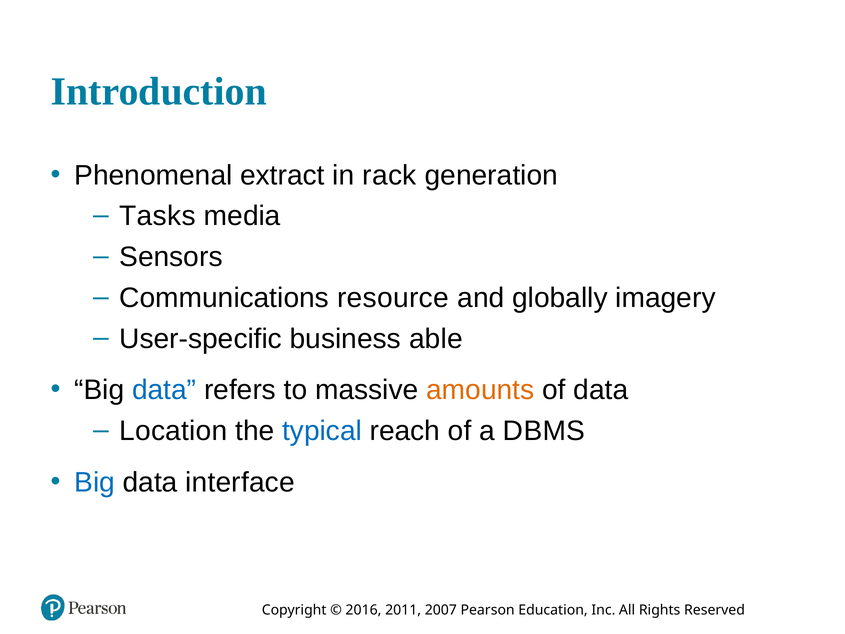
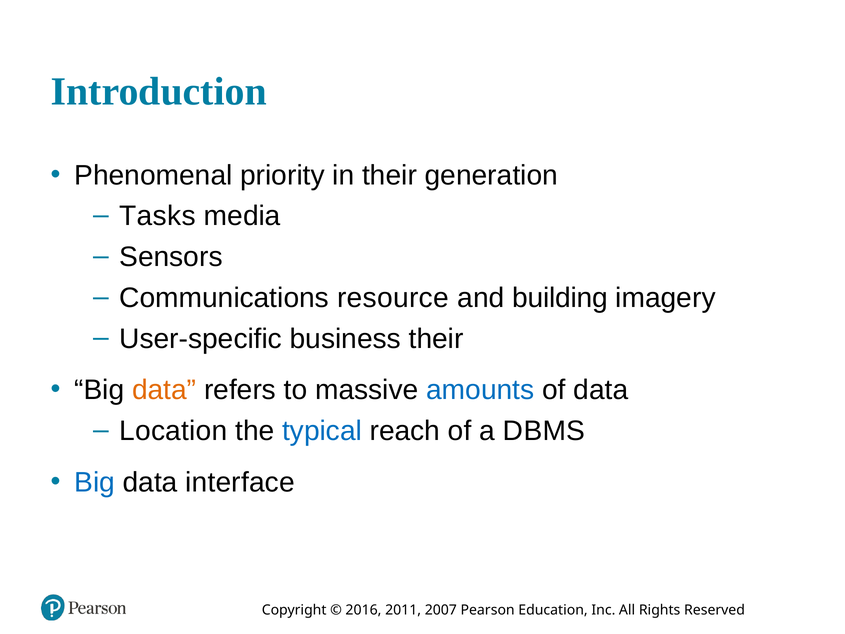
extract: extract -> priority (282, 175)
in rack: rack -> their (390, 175)
globally: globally -> building (560, 298)
business able: able -> their (436, 339)
data colour: blue -> orange (164, 390)
amounts colour: orange -> blue (480, 390)
